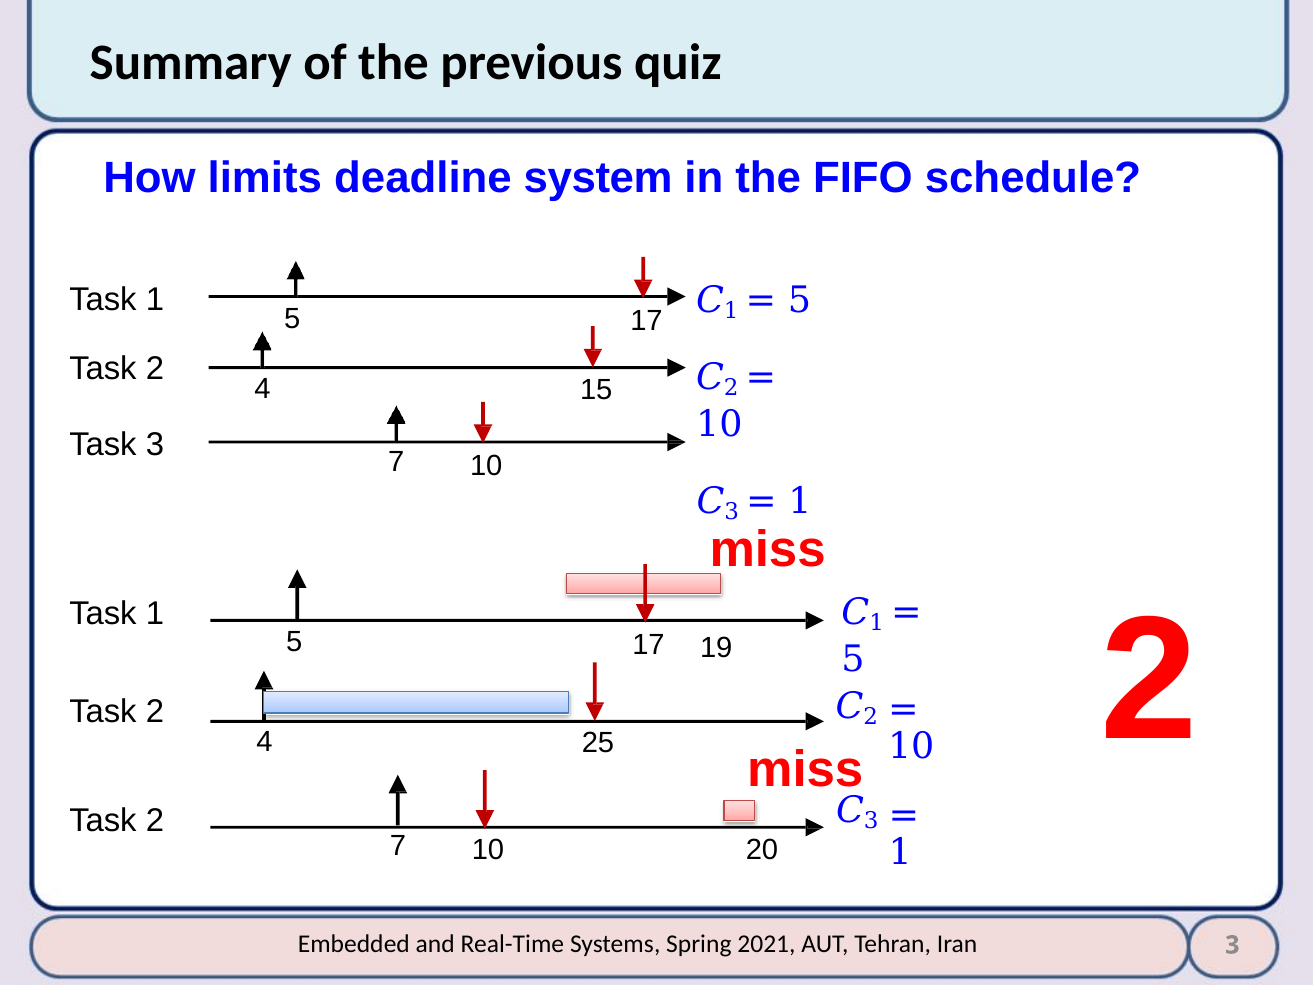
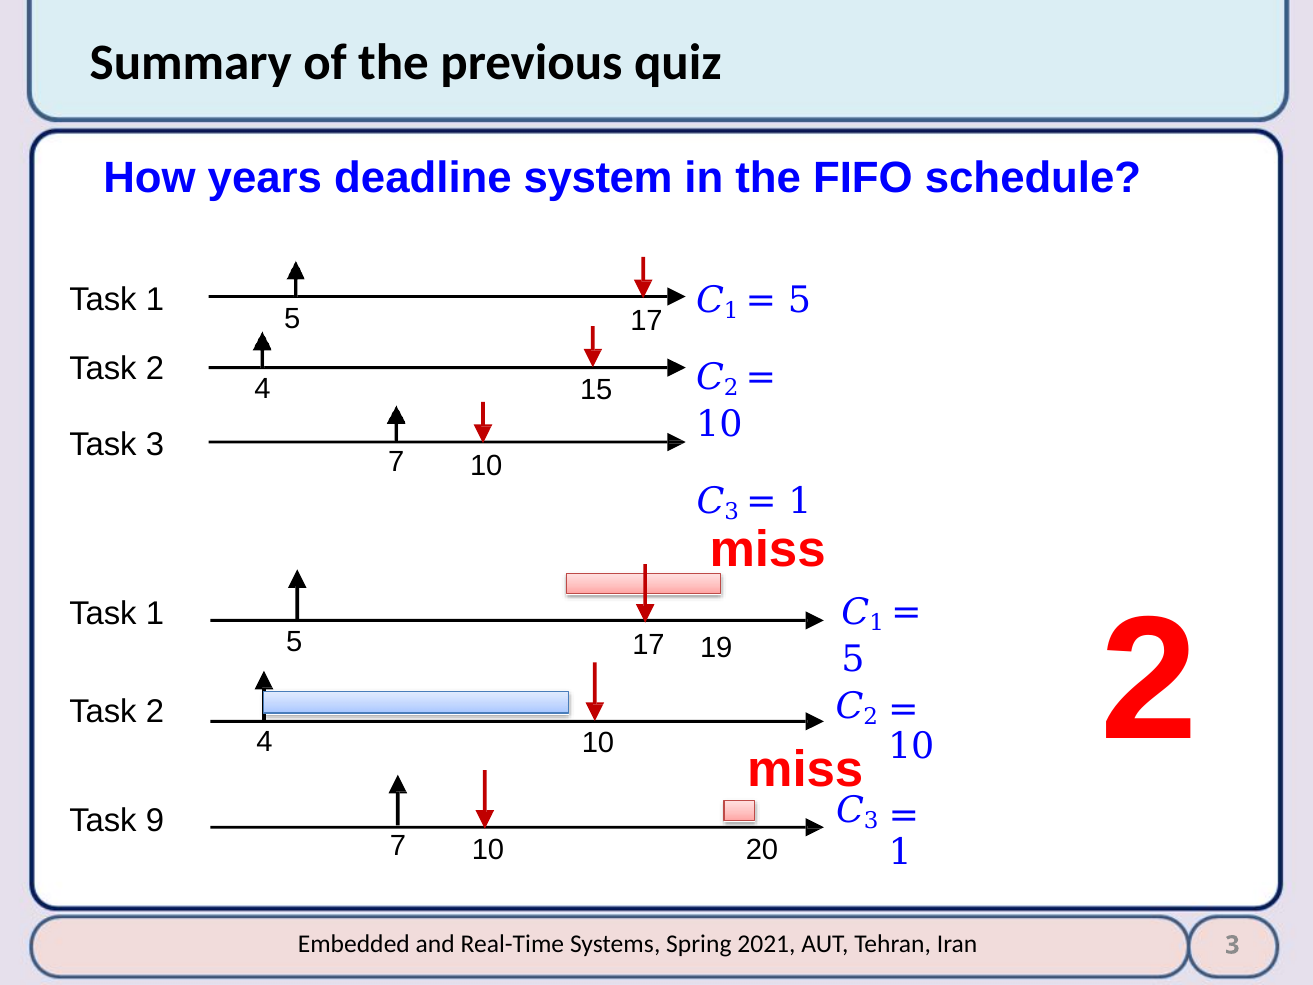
limits: limits -> years (265, 178)
4 25: 25 -> 10 (598, 742)
2: 2 -> 9 (155, 820)
